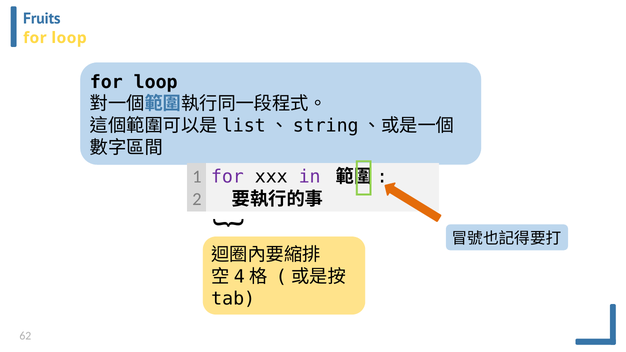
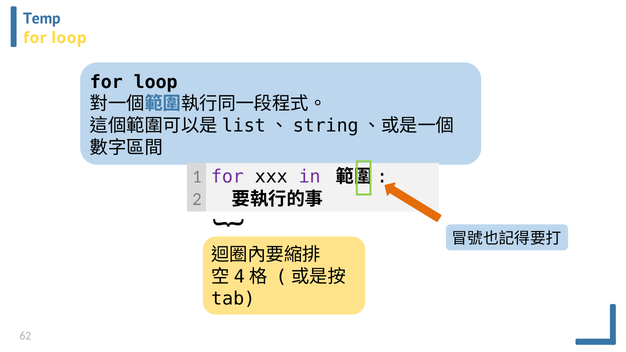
Fruits: Fruits -> Temp (42, 18)
